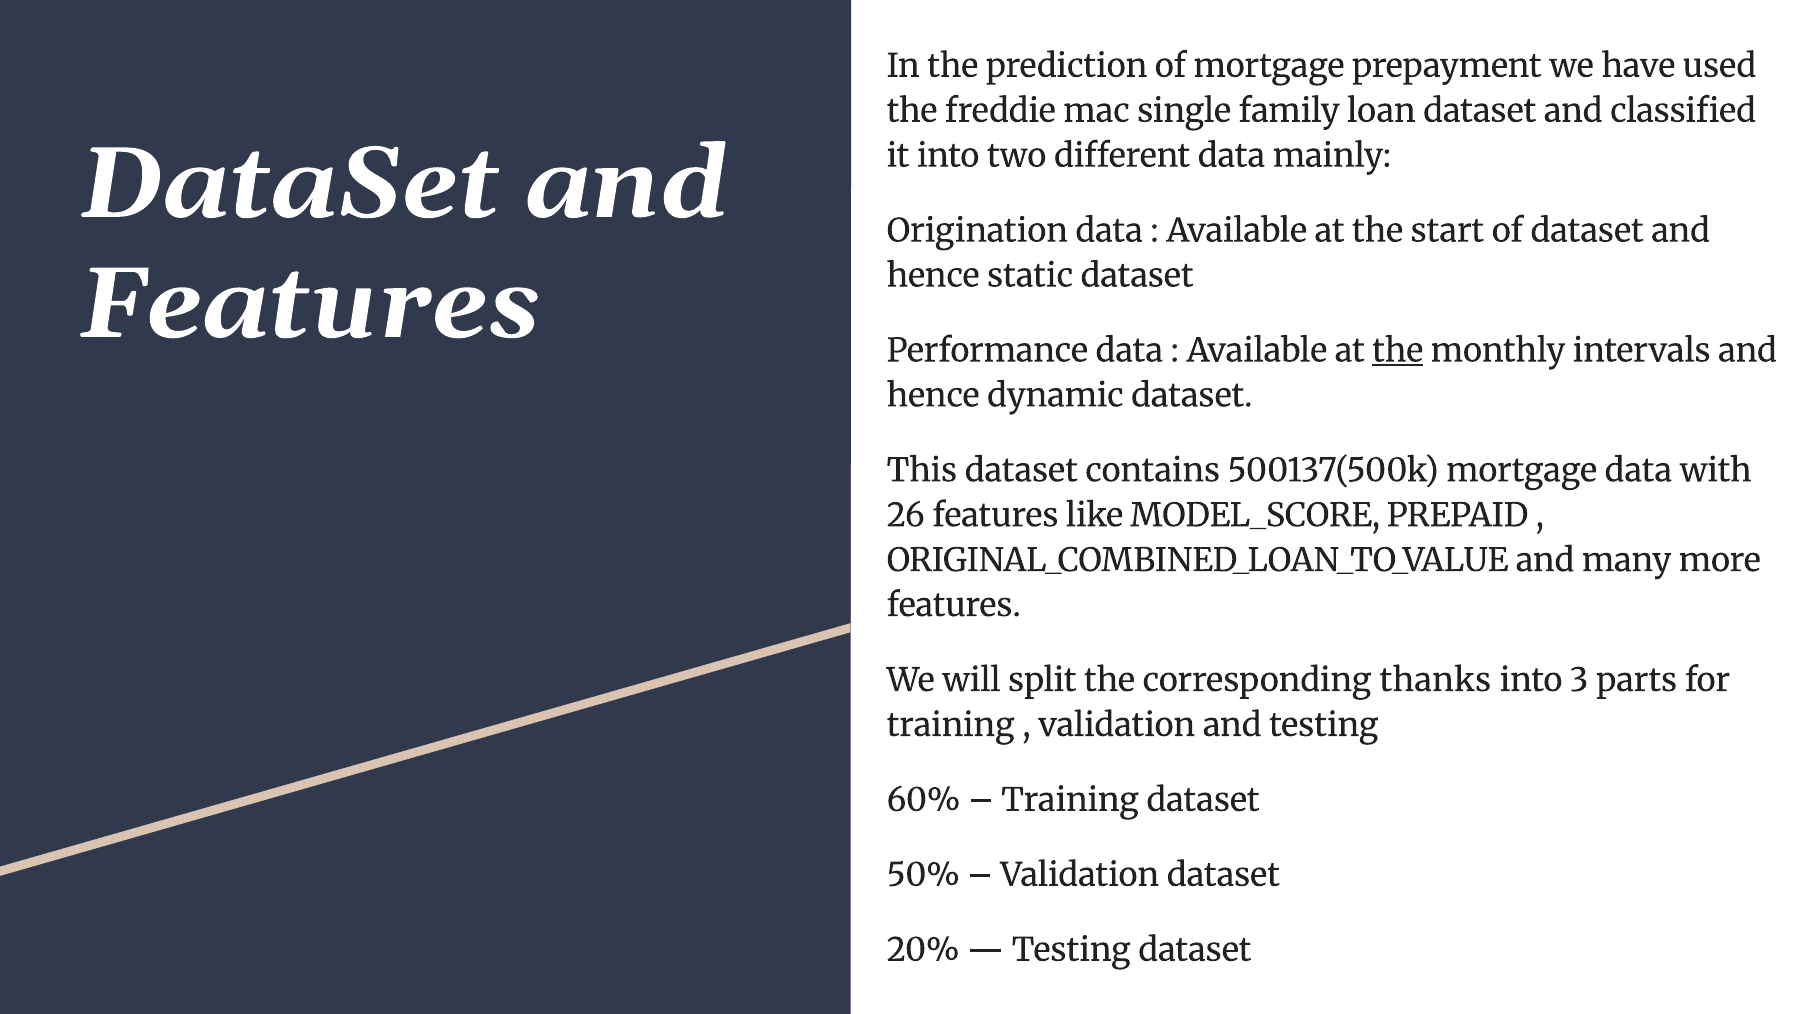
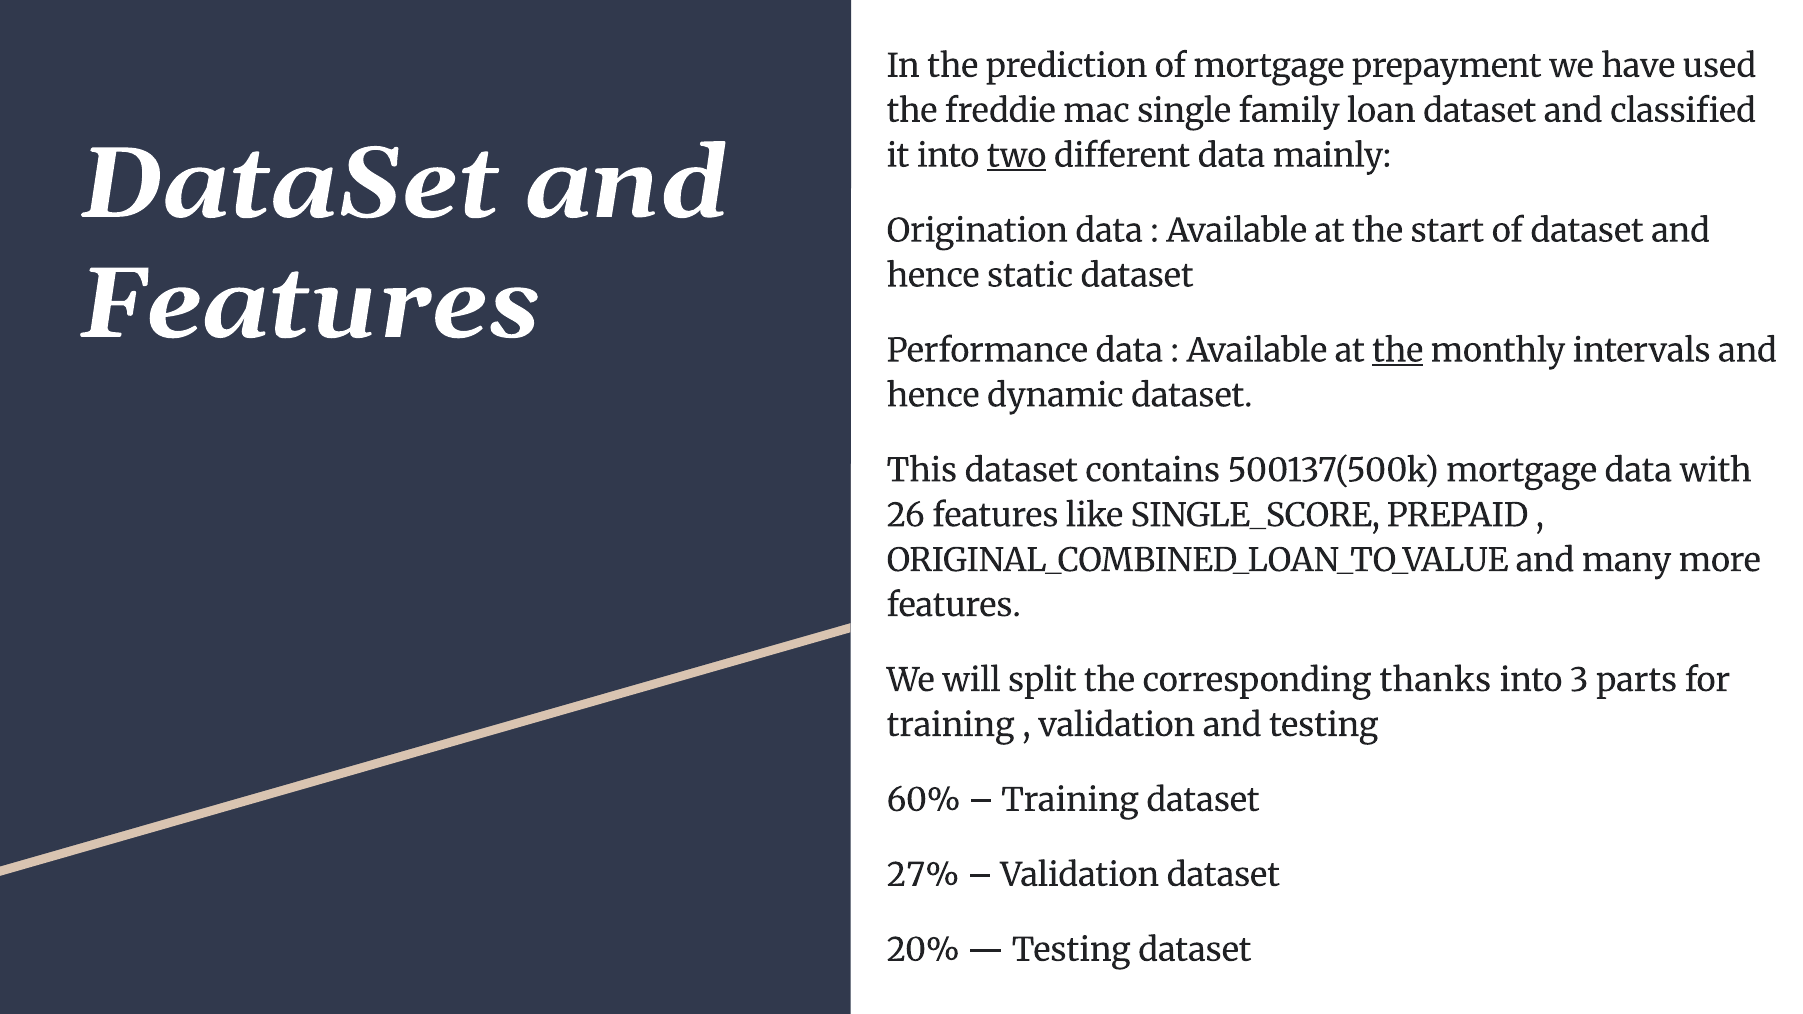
two underline: none -> present (1017, 156)
MODEL_SCORE: MODEL_SCORE -> SINGLE_SCORE (1255, 516)
50%: 50% -> 27% (923, 875)
